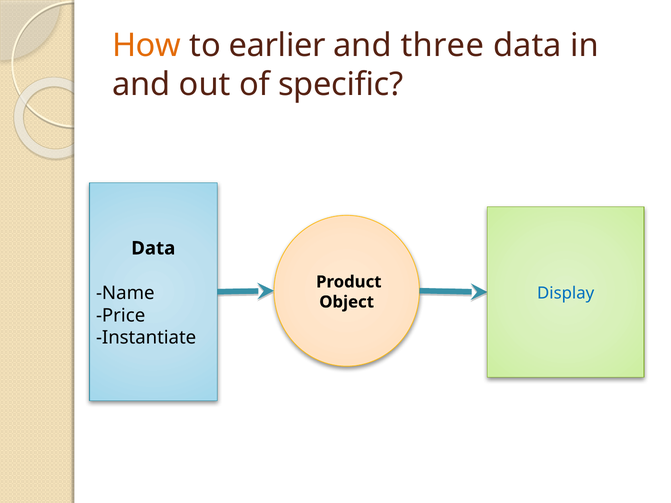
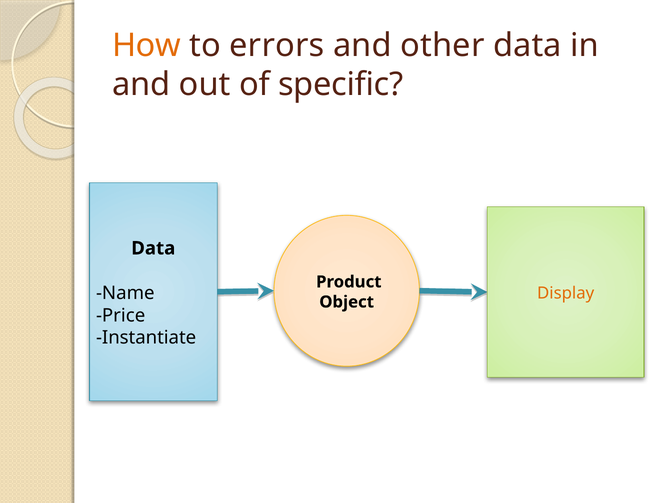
earlier: earlier -> errors (277, 45)
three: three -> other (442, 45)
Display colour: blue -> orange (566, 293)
